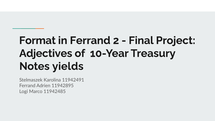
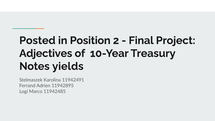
Format: Format -> Posted (37, 40)
in Ferrand: Ferrand -> Position (90, 40)
